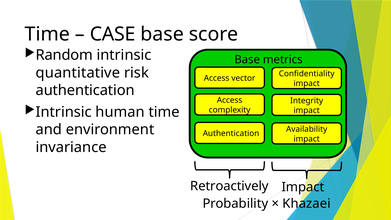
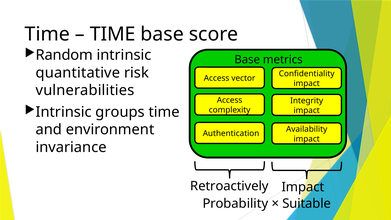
CASE: CASE -> TIME (113, 34)
authentication: authentication -> vulnerabilities (85, 90)
human: human -> groups (120, 112)
Khazaei: Khazaei -> Suitable (307, 204)
